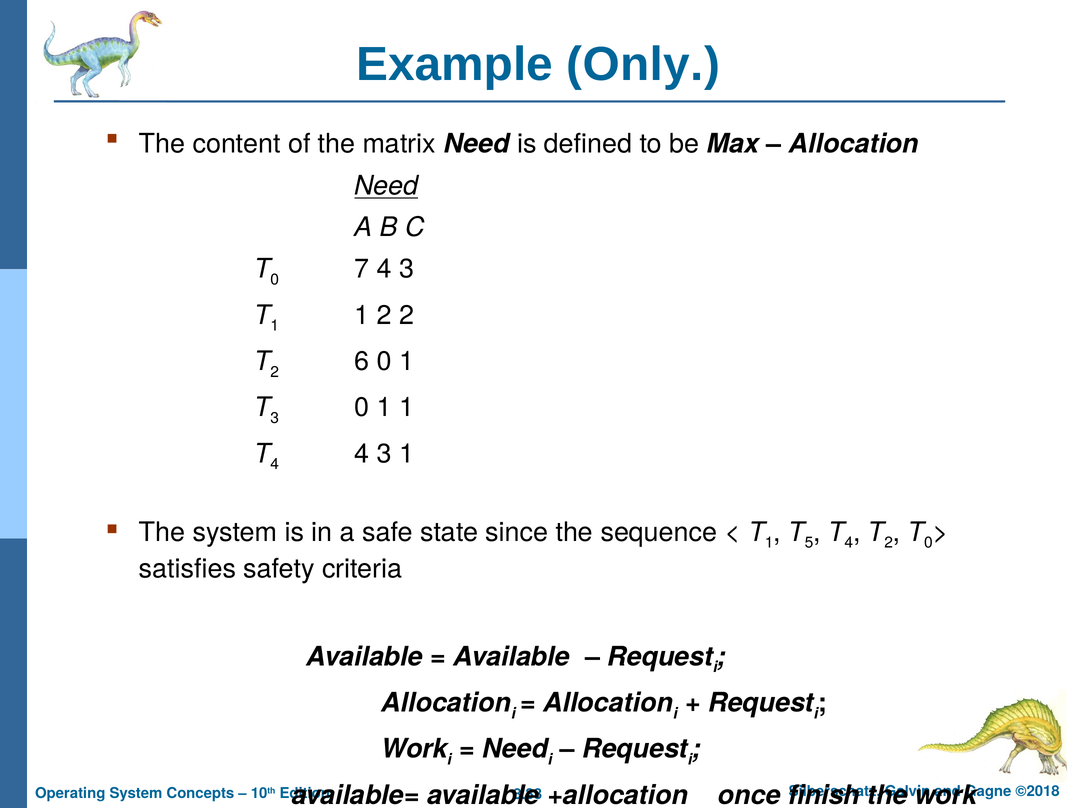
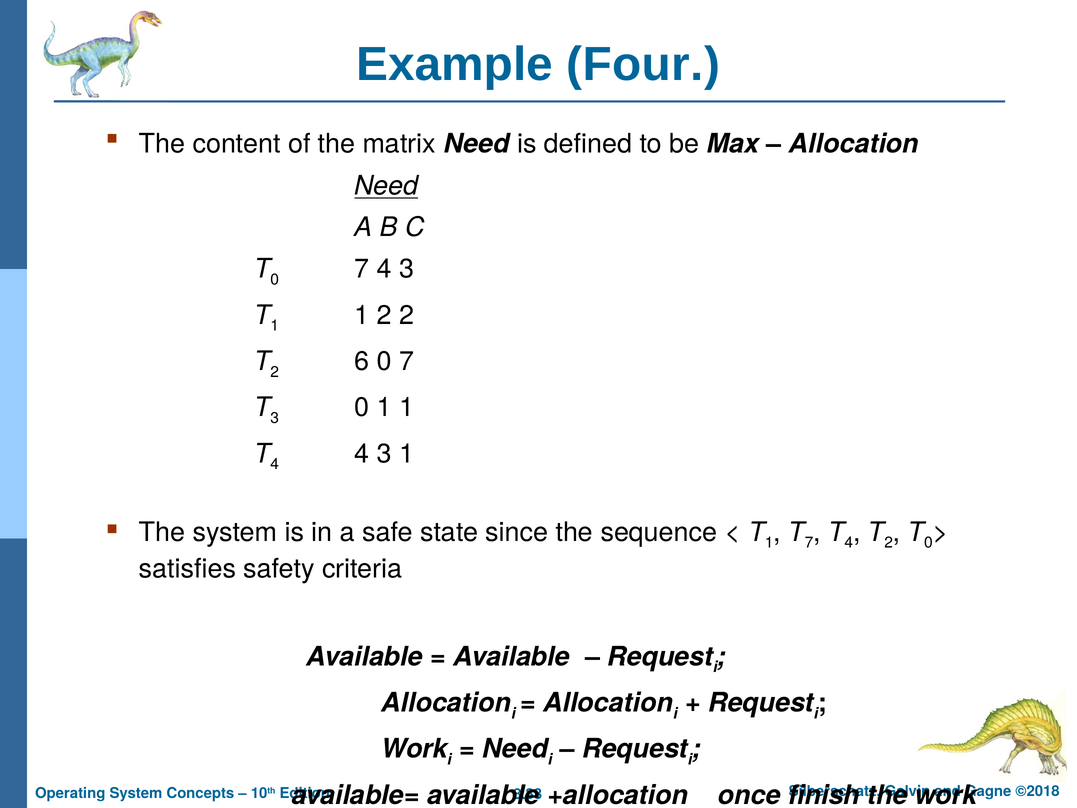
Only: Only -> Four (643, 65)
6 0 1: 1 -> 7 (407, 361)
5: 5 -> 7 (809, 542)
